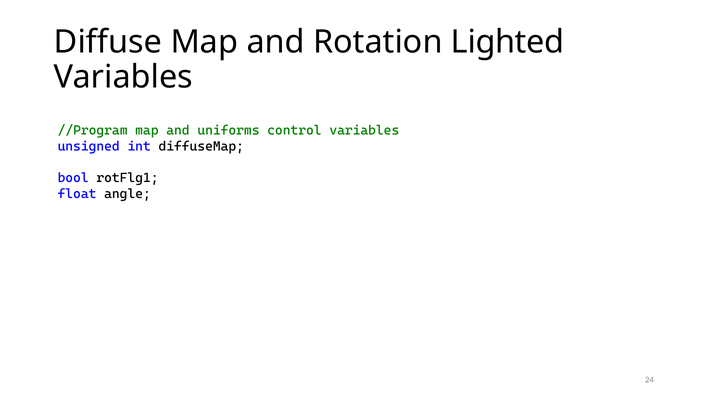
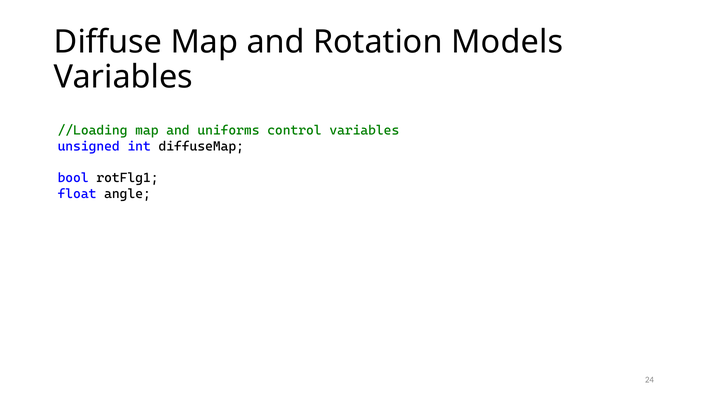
Lighted: Lighted -> Models (507, 42)
//Program: //Program -> //Loading (93, 130)
